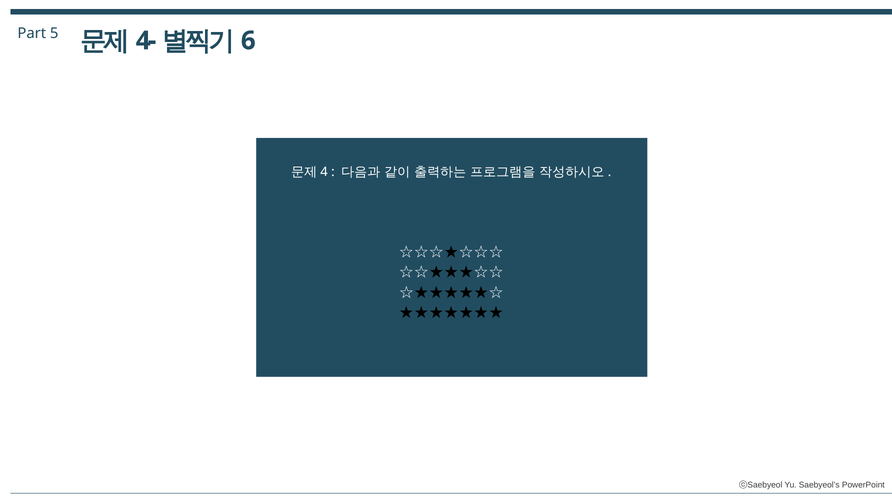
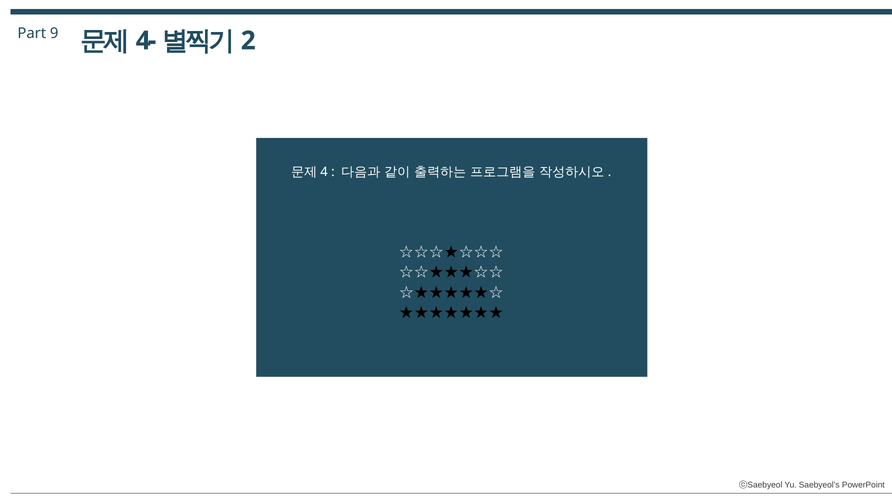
5: 5 -> 9 (54, 33)
6: 6 -> 2 (248, 41)
